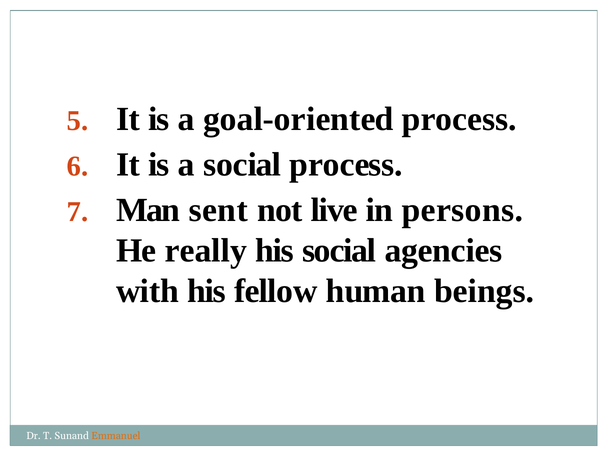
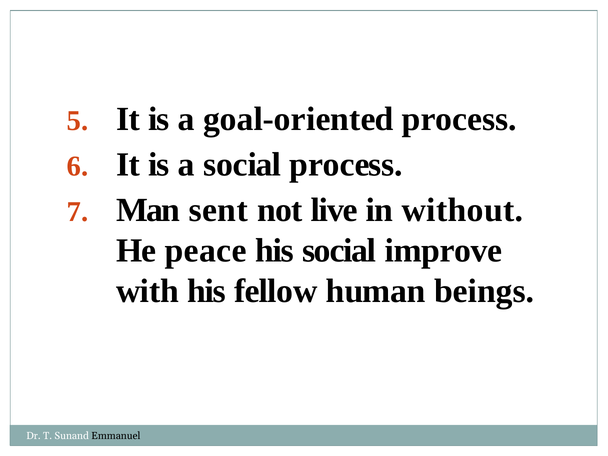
persons: persons -> without (462, 210)
really: really -> peace (206, 251)
agencies: agencies -> improve (443, 251)
Emmanuel colour: orange -> black (116, 436)
